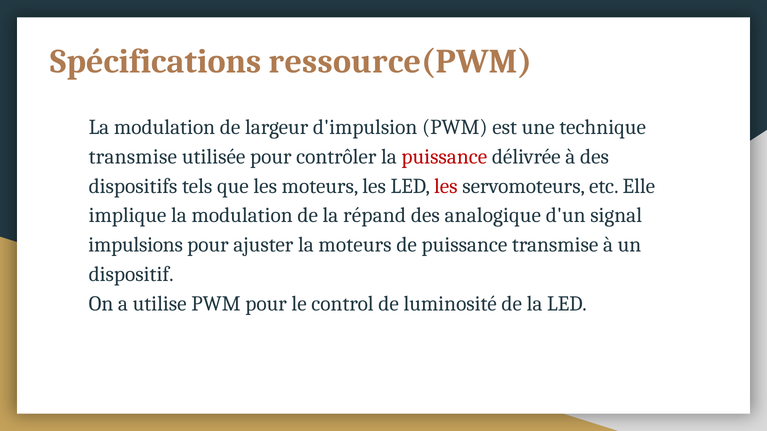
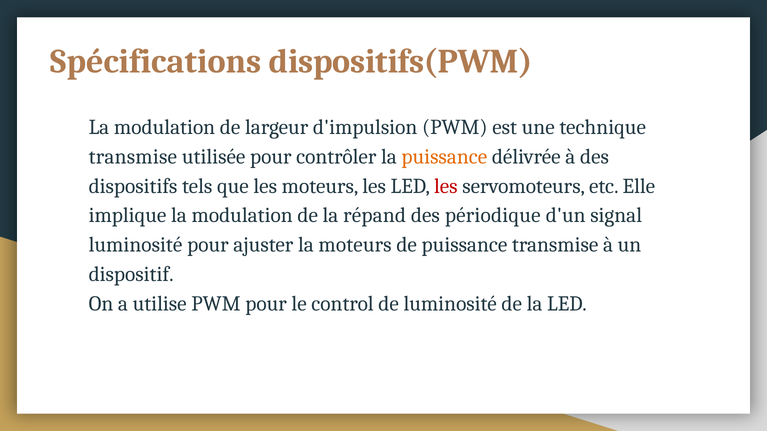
ressource(PWM: ressource(PWM -> dispositifs(PWM (401, 62)
puissance colour: red -> orange (444, 157)
analogique: analogique -> périodique (493, 216)
impulsions: impulsions -> luminosité (135, 245)
